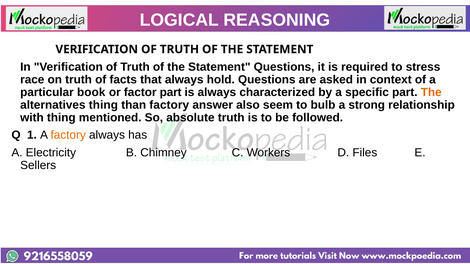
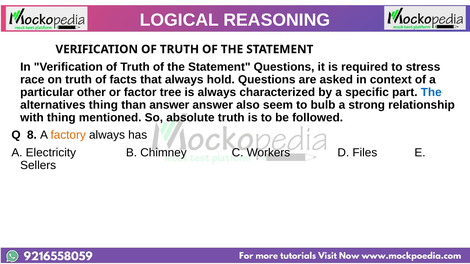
book: book -> other (91, 92)
factor part: part -> tree (171, 92)
The colour: orange -> blue (431, 92)
than factory: factory -> answer (169, 105)
1: 1 -> 8 (32, 135)
